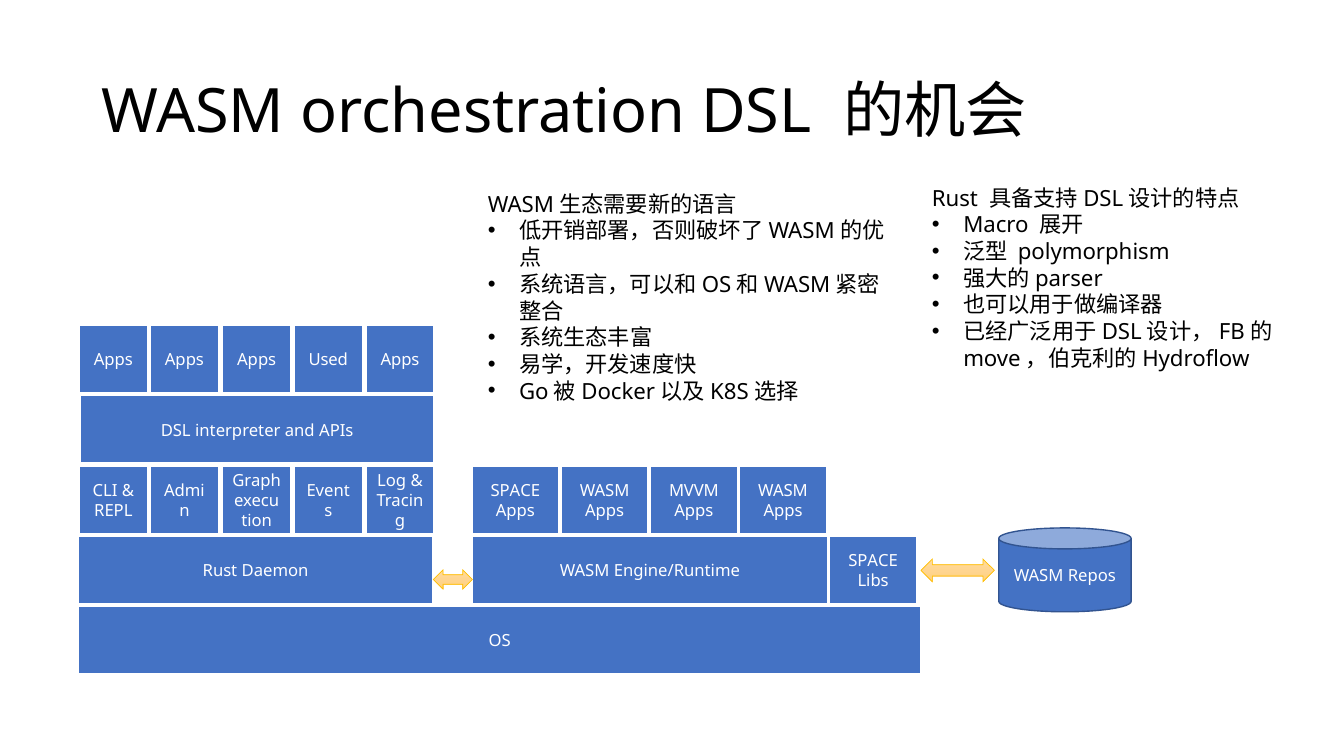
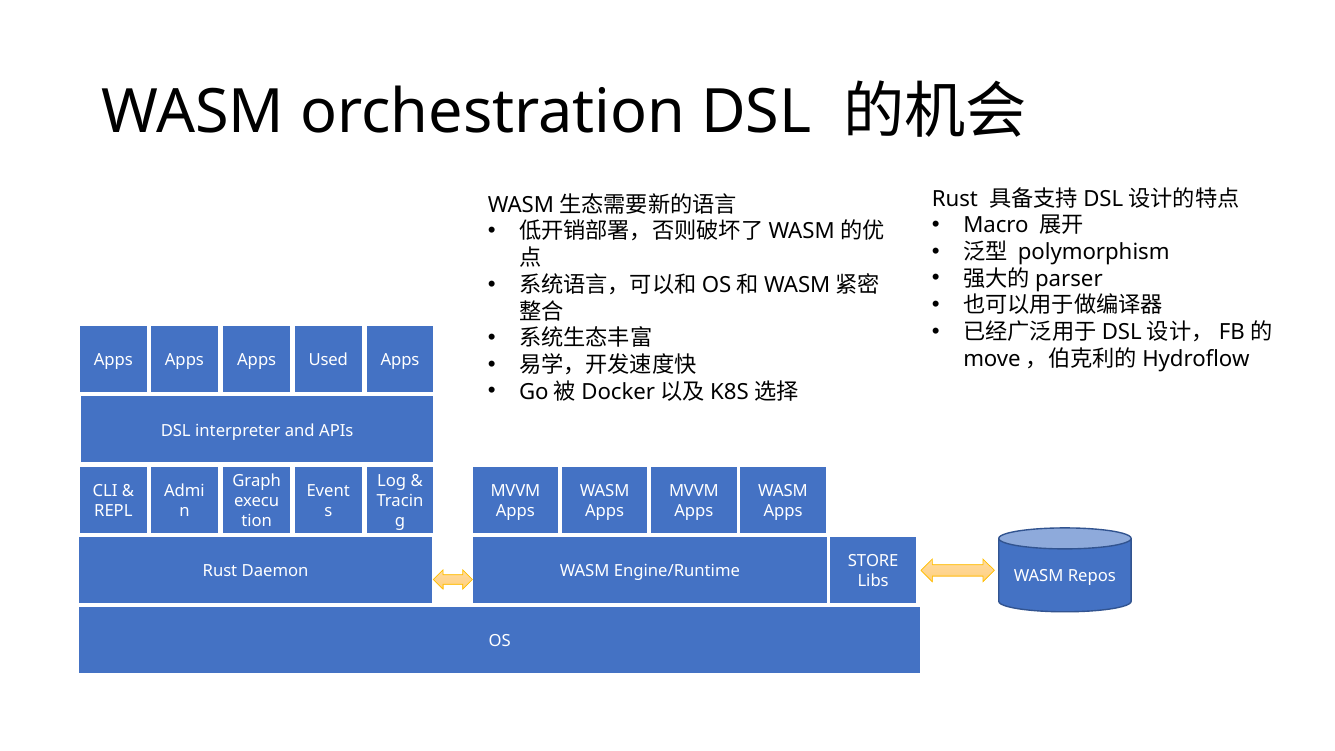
SPACE: SPACE -> MVVM (515, 491)
SPACE: SPACE -> STORE (873, 561)
